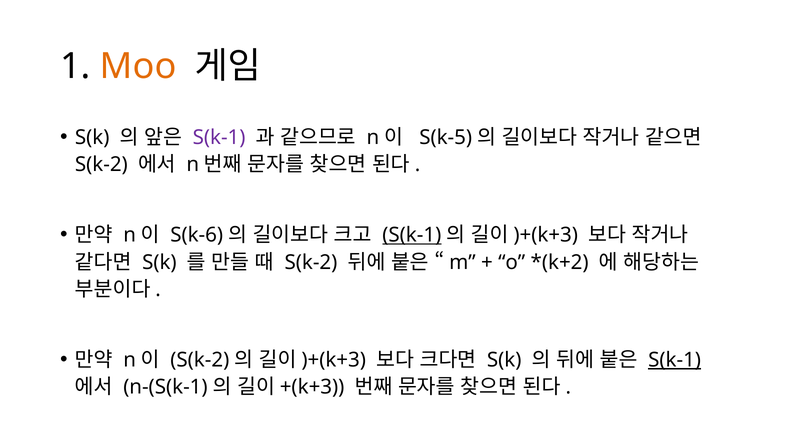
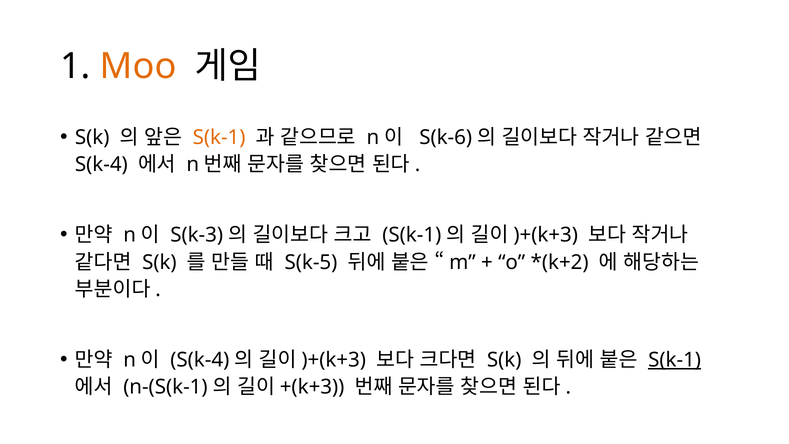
S(k-1 colour: purple -> orange (219, 137)
S(k-5: S(k-5 -> S(k-6 (446, 137)
S(k-2: S(k-2 -> S(k-4 (101, 164)
S(k-6: S(k-6 -> S(k-3 (197, 235)
S(k-1 underline: present -> none (412, 235)
S(k-2: S(k-2 -> S(k-5 (311, 262)
S(k-2: S(k-2 -> S(k-4 (200, 360)
